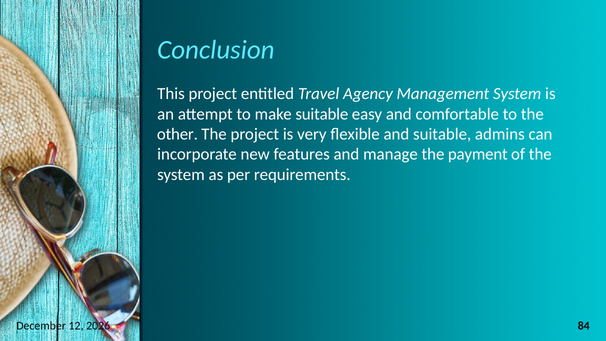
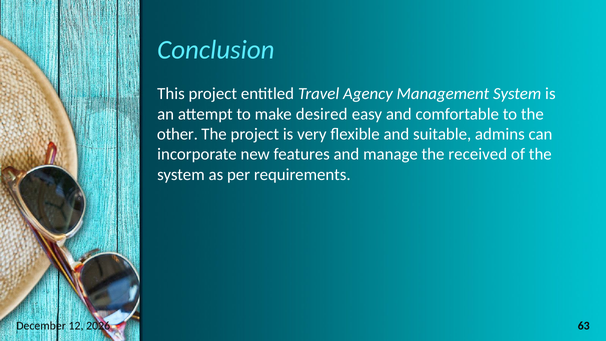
make suitable: suitable -> desired (322, 114)
payment: payment -> received (478, 154)
84: 84 -> 63 (584, 326)
